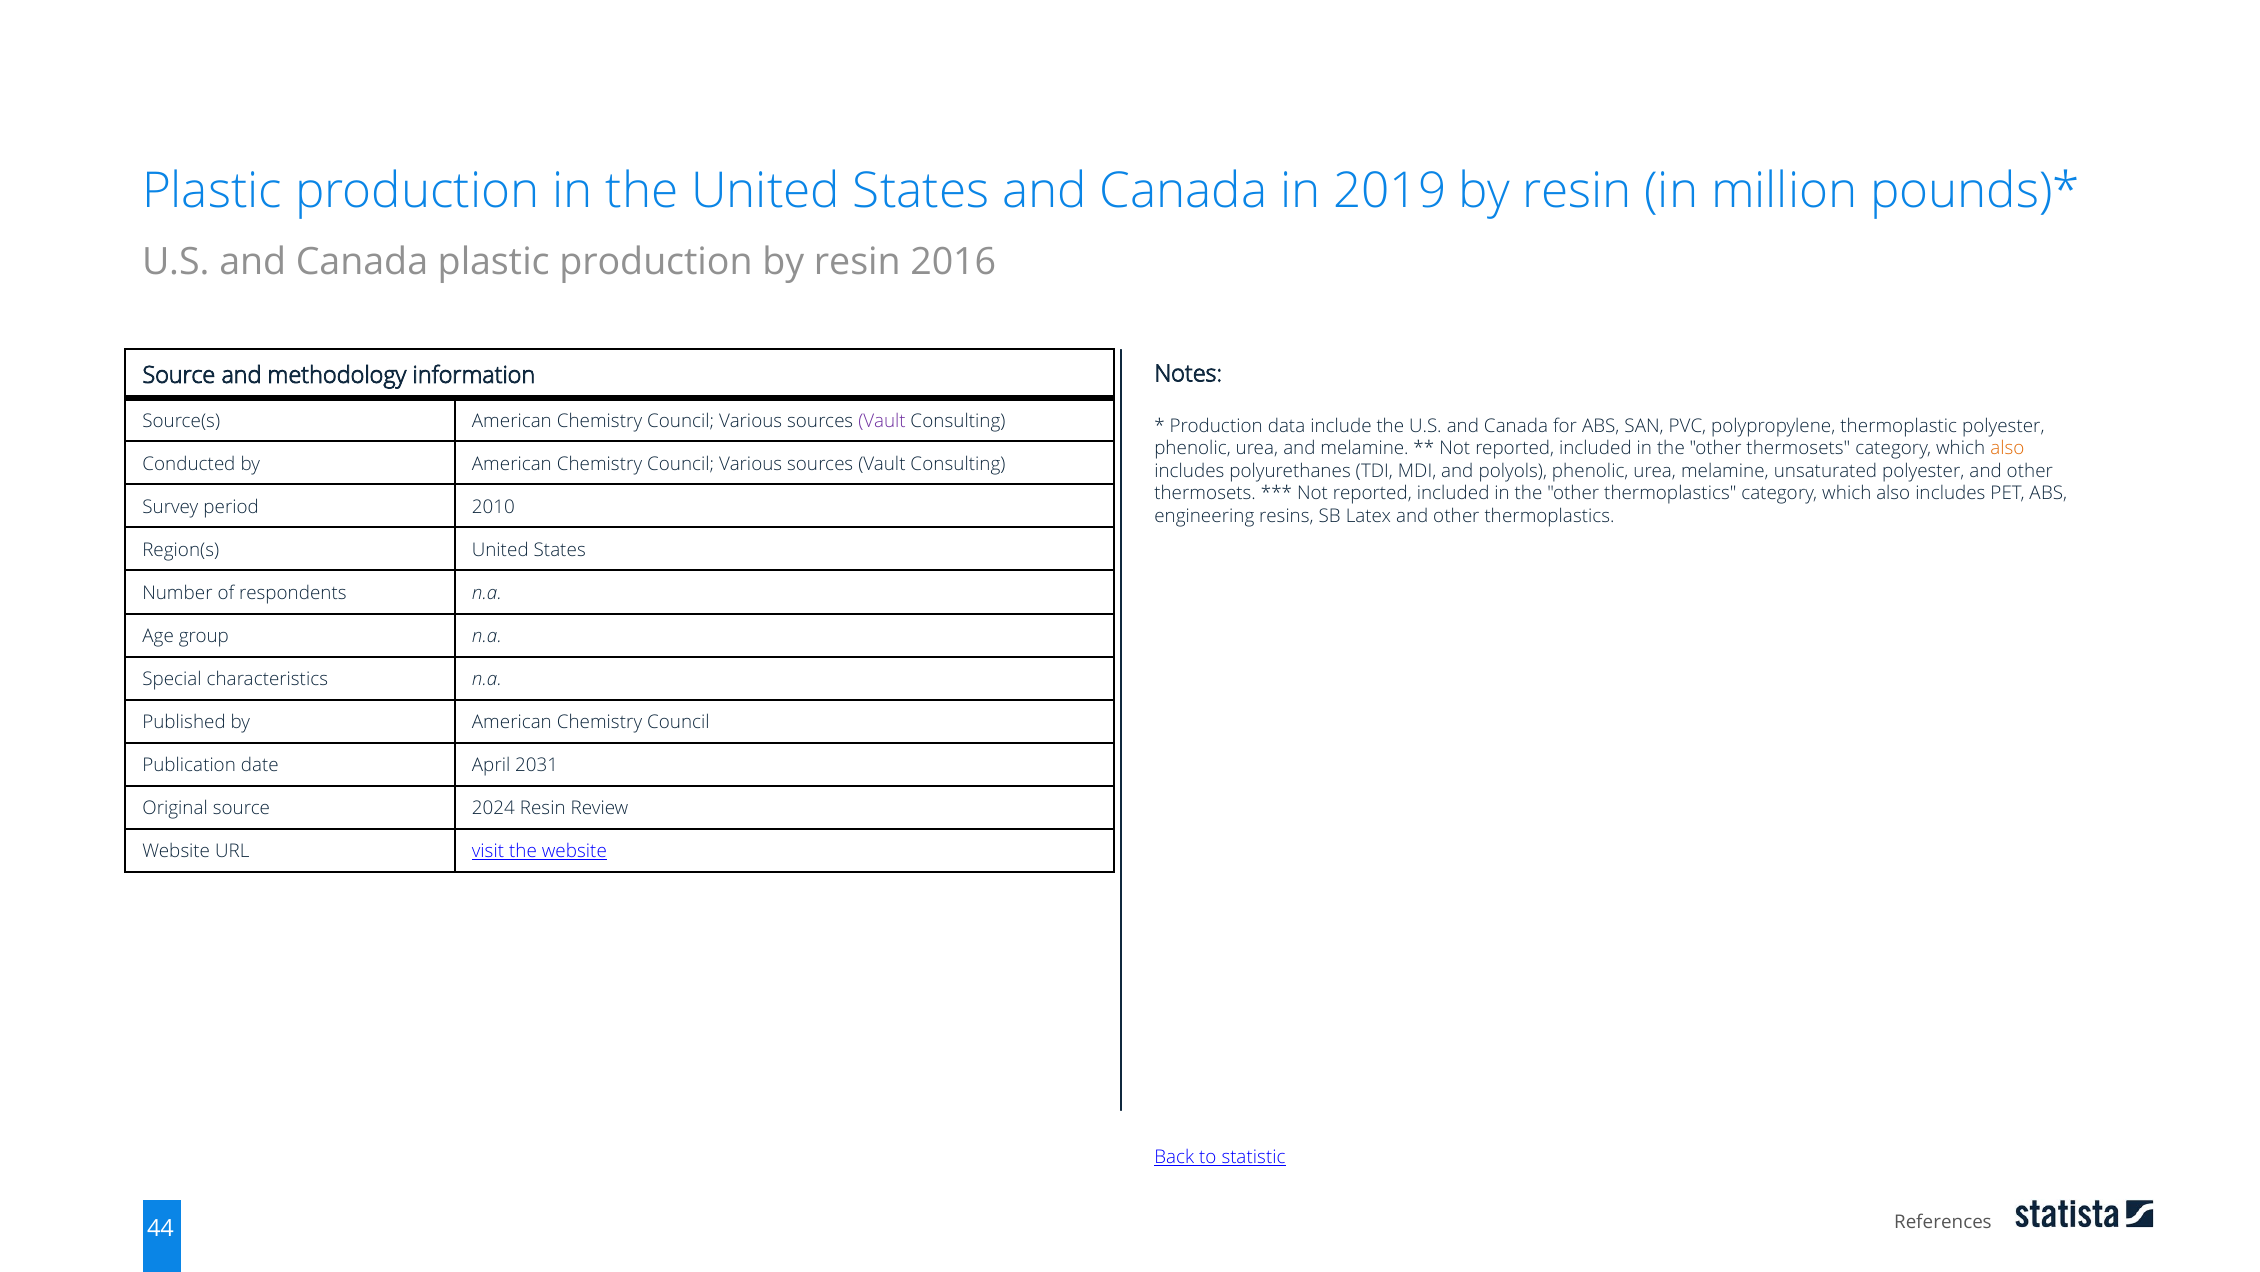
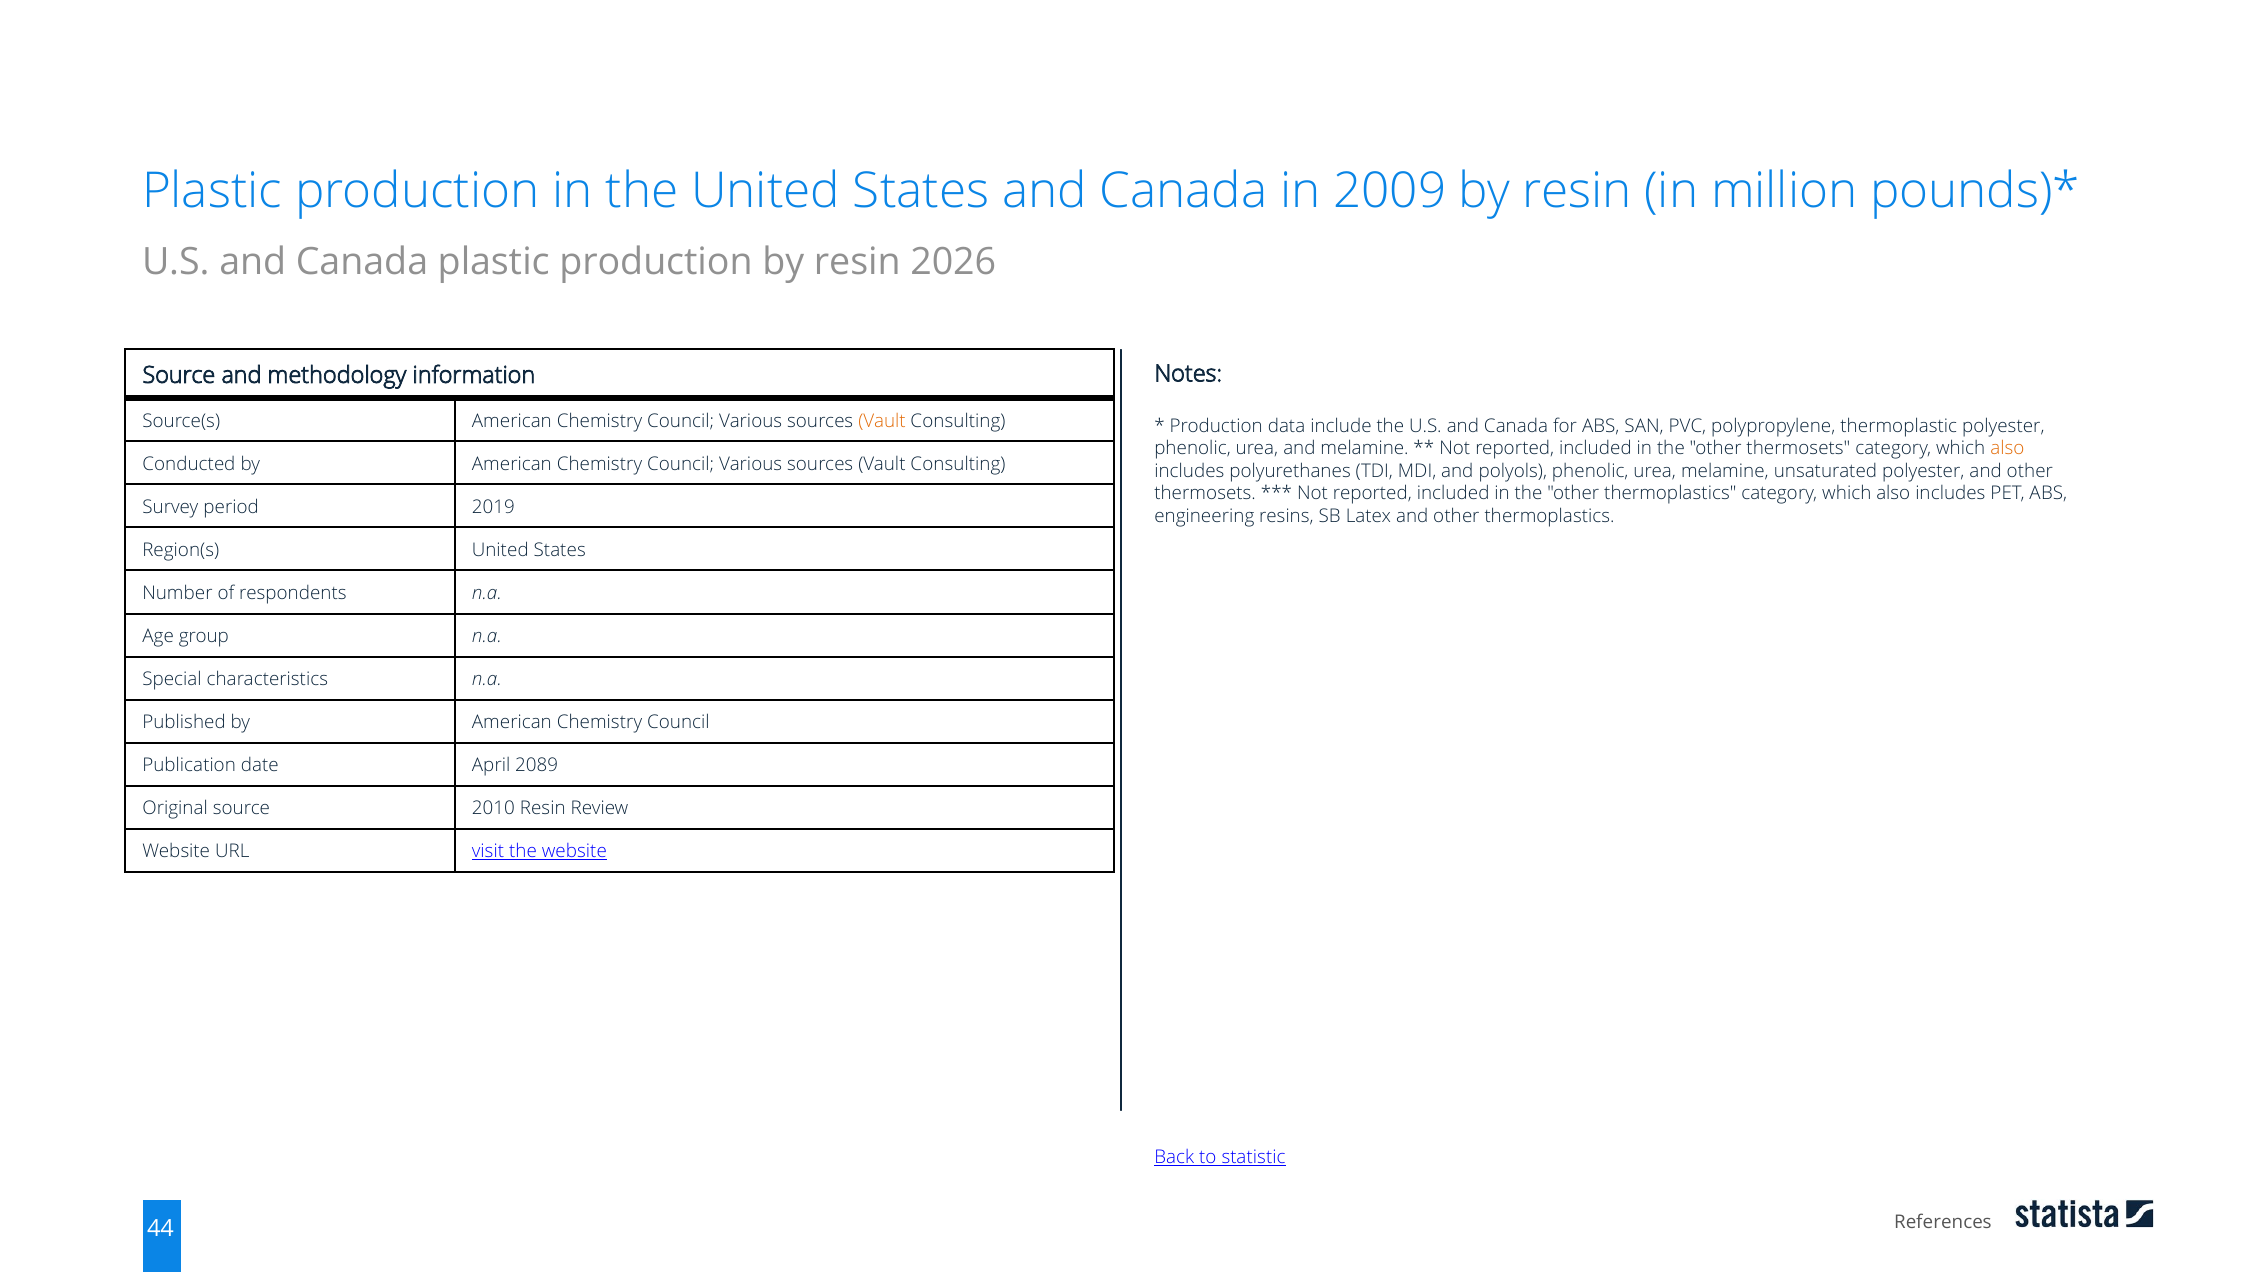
2019: 2019 -> 2009 (1390, 191)
2016: 2016 -> 2026 (953, 262)
Vault colour: purple -> orange (882, 421)
2010: 2010 -> 2019 (493, 507)
2031: 2031 -> 2089 (537, 765)
2024: 2024 -> 2010 (493, 808)
